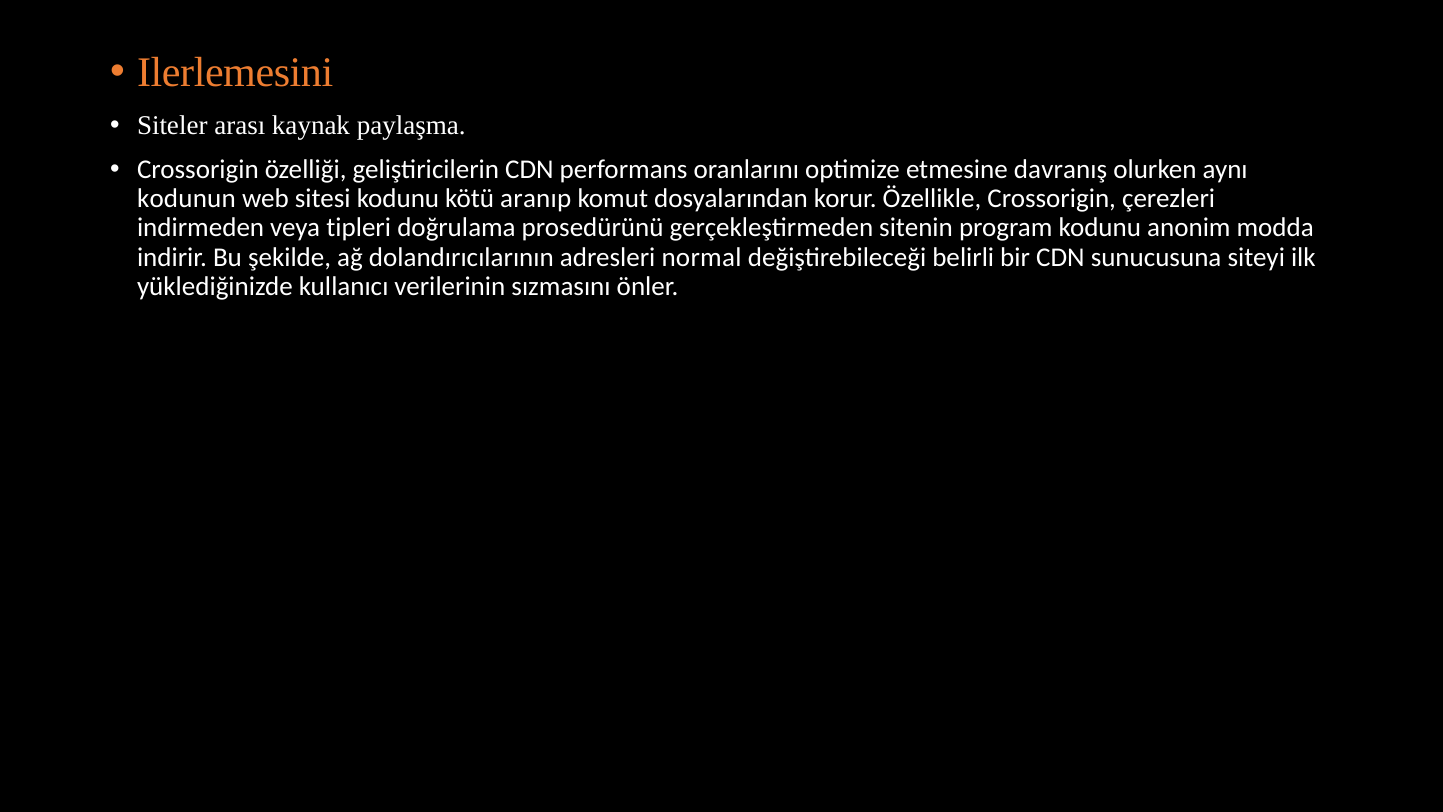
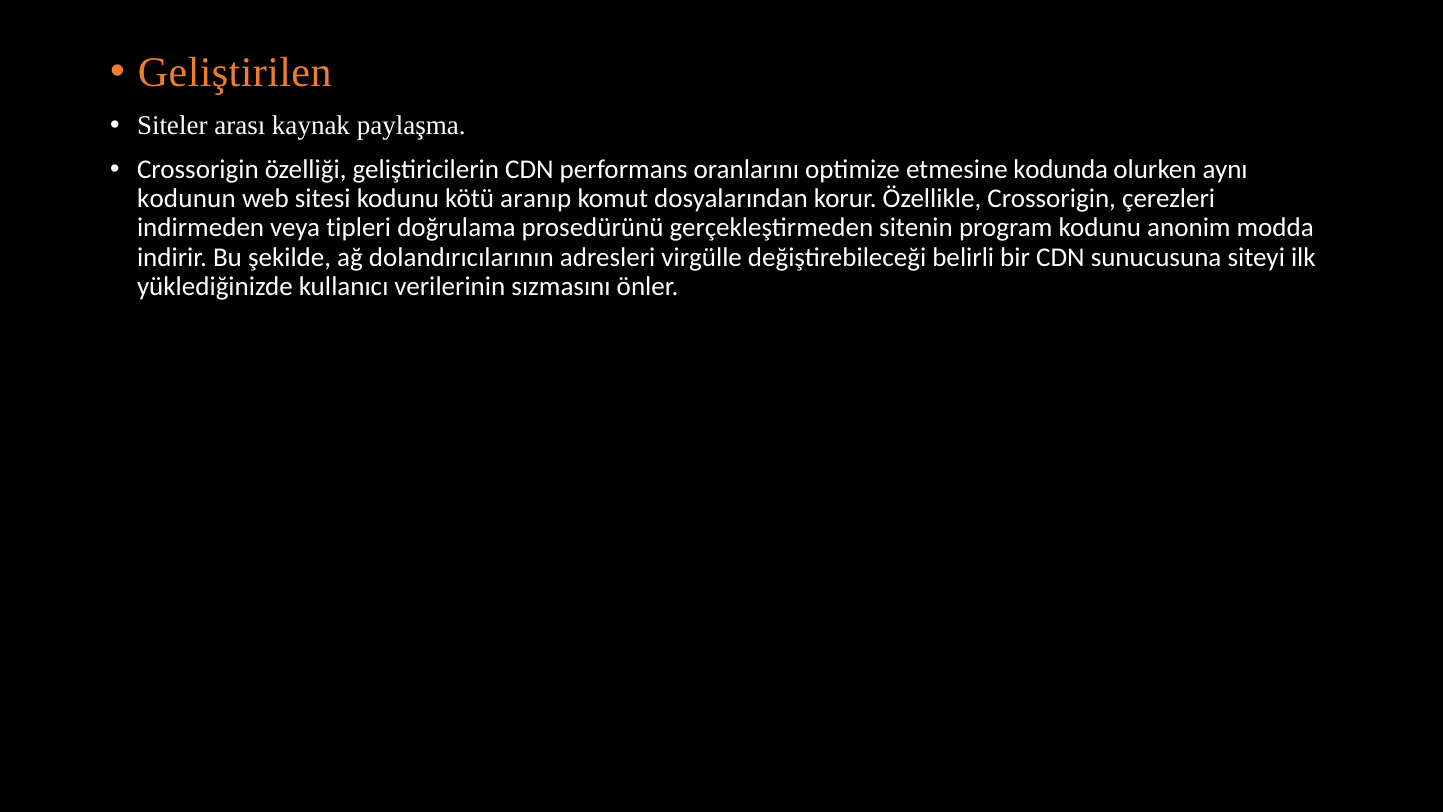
Ilerlemesini: Ilerlemesini -> Geliştirilen (235, 73)
davranış: davranış -> kodunda (1061, 169)
normal: normal -> virgülle (702, 257)
